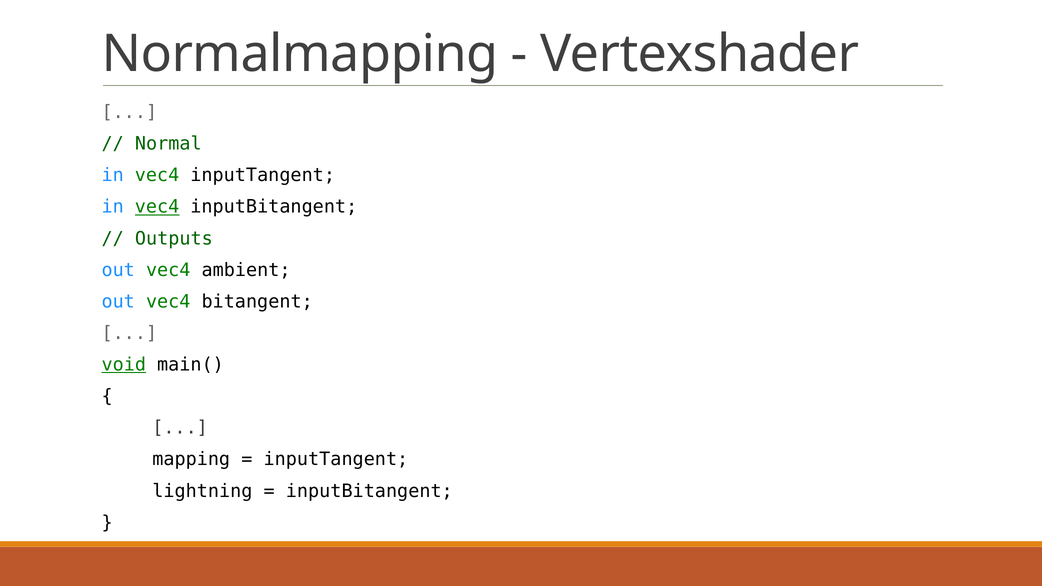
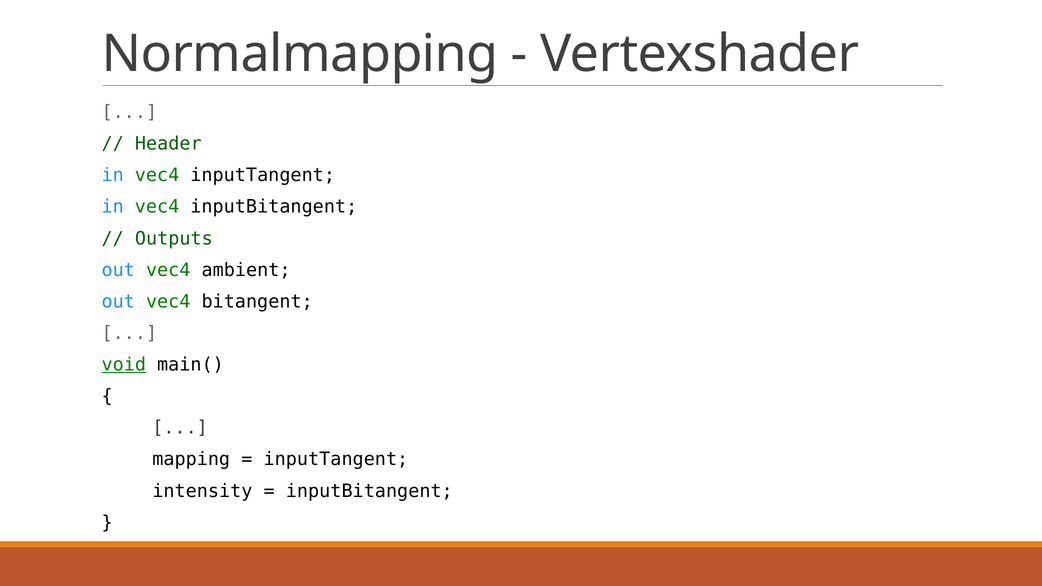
Normal: Normal -> Header (168, 144)
vec4 underline: present -> none (157, 207)
lightning: lightning -> intensity (202, 491)
